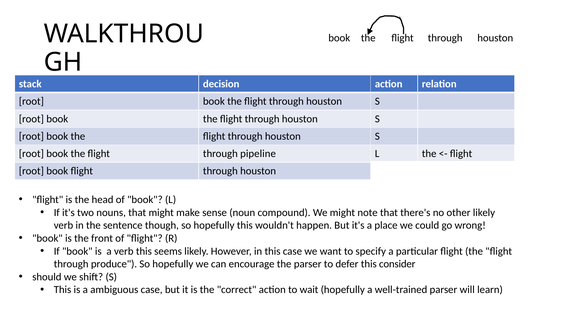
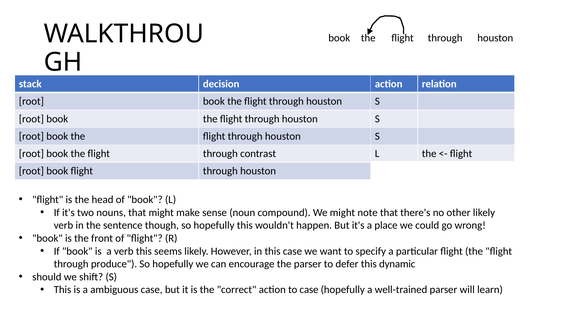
pipeline: pipeline -> contrast (258, 154)
consider: consider -> dynamic (397, 264)
to wait: wait -> case (309, 290)
